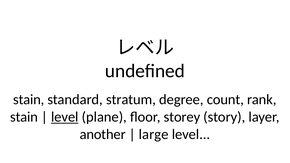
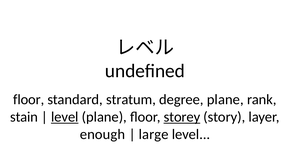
stain: stain -> floor (29, 100)
degree count: count -> plane (225, 100)
storey underline: none -> present (182, 117)
another: another -> enough (102, 134)
